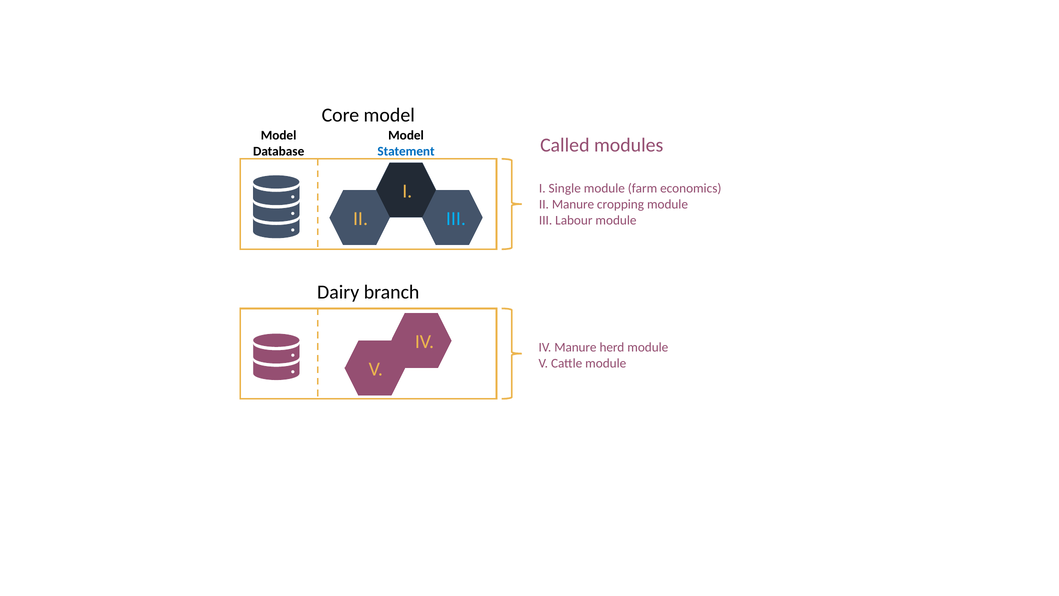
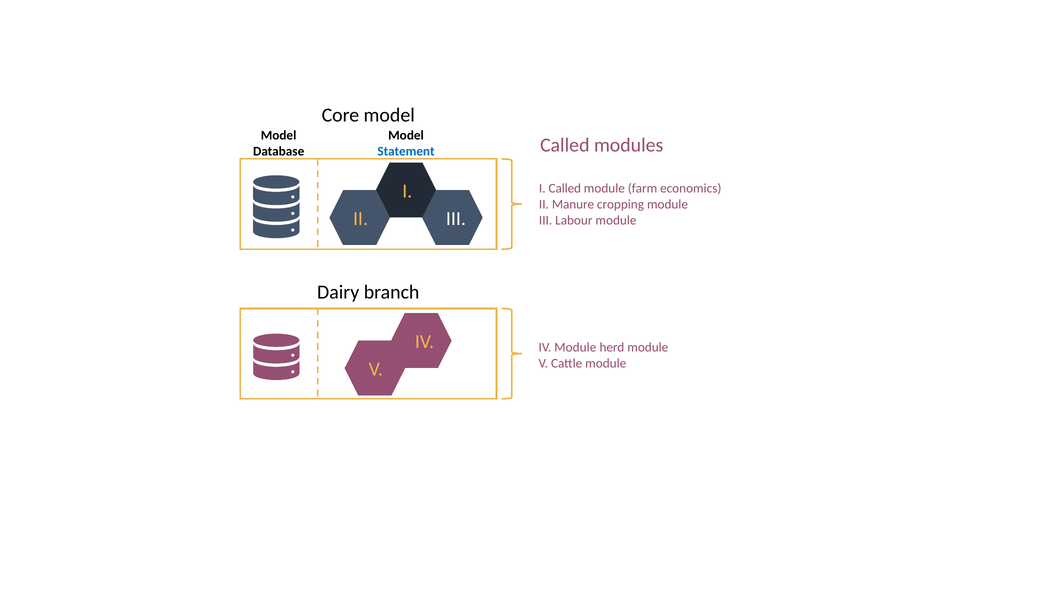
I Single: Single -> Called (565, 188)
III colour: light blue -> white (456, 218)
IV Manure: Manure -> Module (575, 347)
